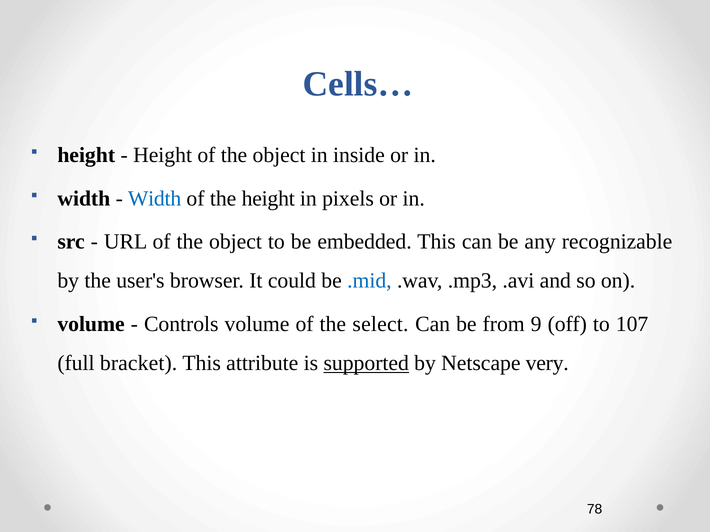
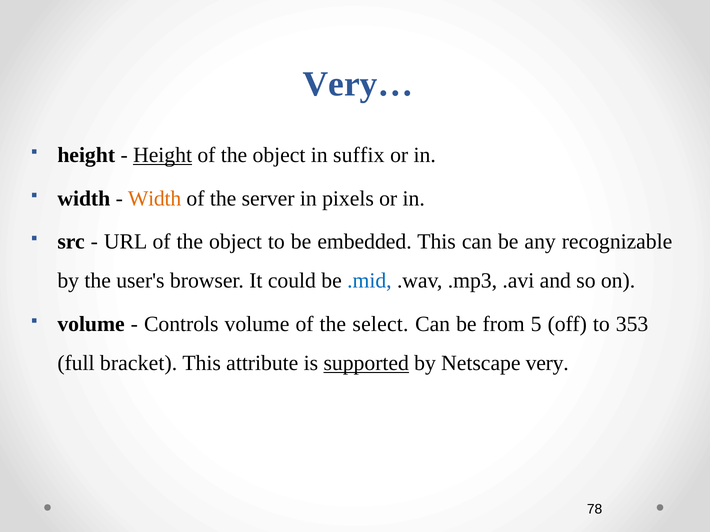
Cells…: Cells… -> Very… (358, 84)
Height underline: none -> present (163, 155)
inside: inside -> suffix (359, 155)
Width colour: blue -> orange (155, 199)
the height: height -> server (268, 199)
9: 9 -> 5 (536, 324)
107: 107 -> 353 (632, 324)
